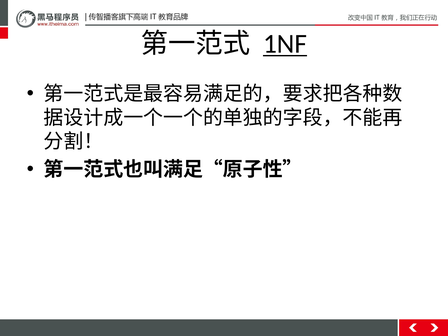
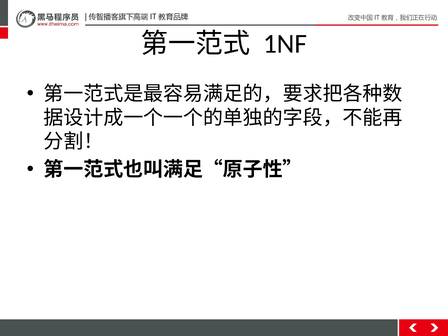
1NF underline: present -> none (285, 44)
